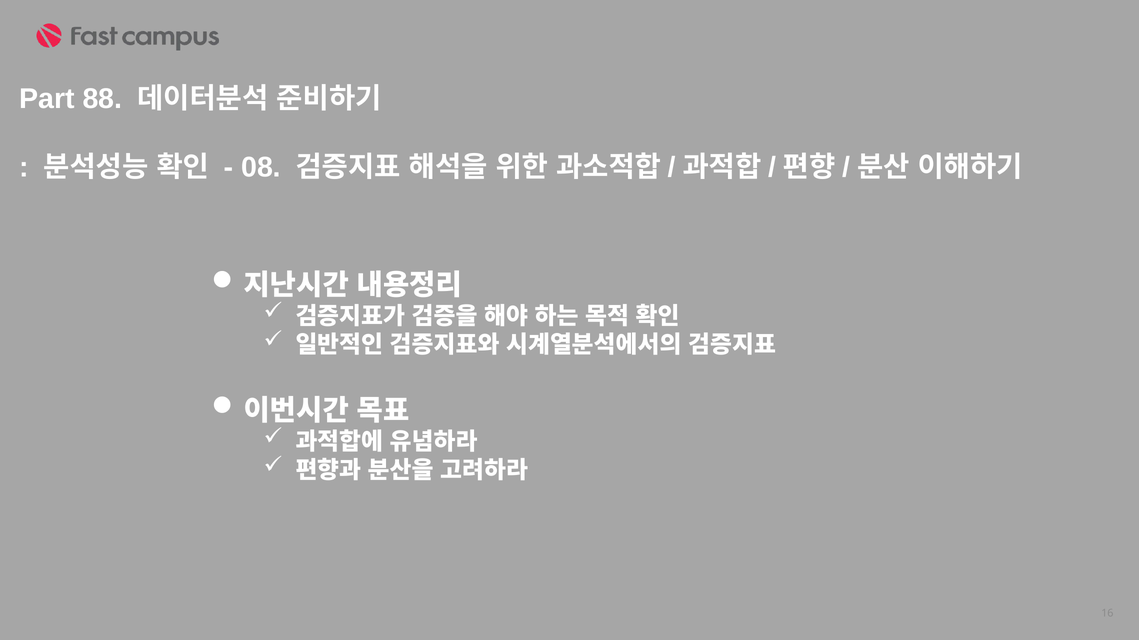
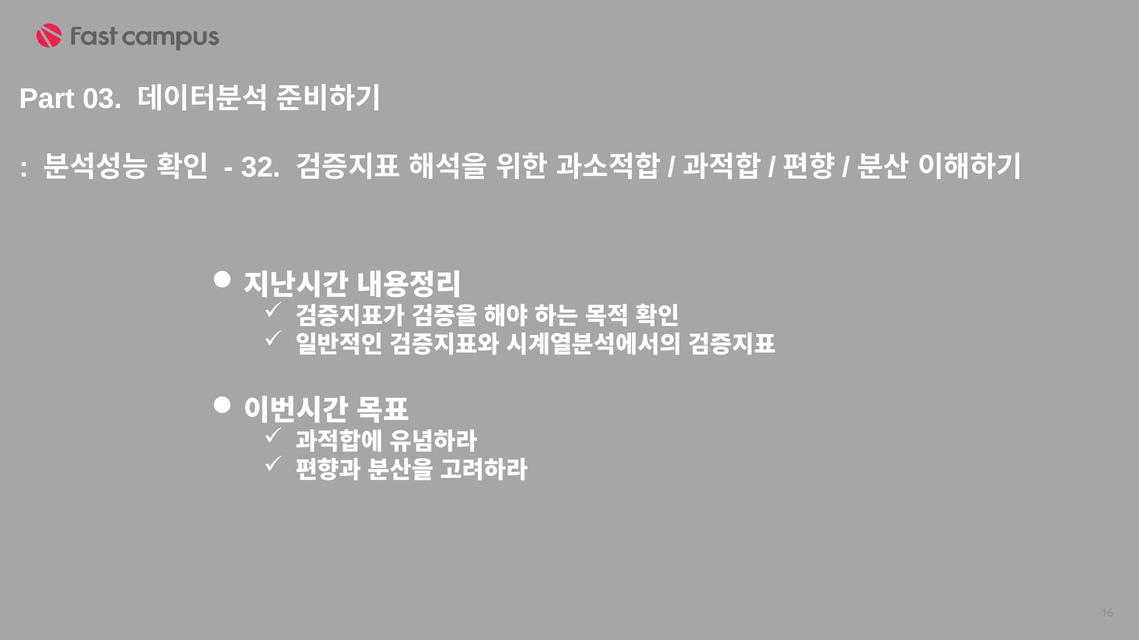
88: 88 -> 03 (102, 99)
08: 08 -> 32 (261, 168)
